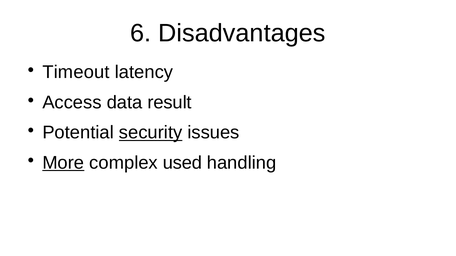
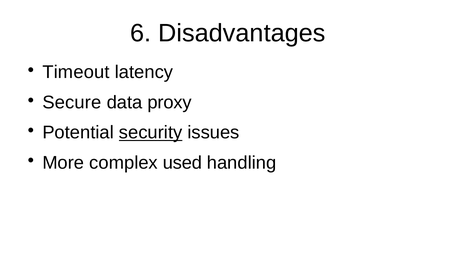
Access: Access -> Secure (72, 103)
result: result -> proxy (170, 103)
More underline: present -> none (63, 163)
